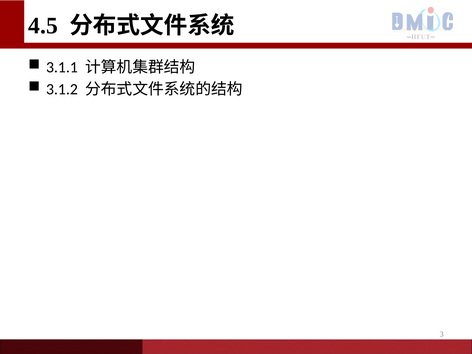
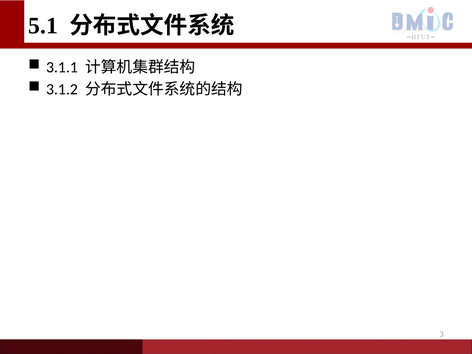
4.5: 4.5 -> 5.1 (43, 26)
